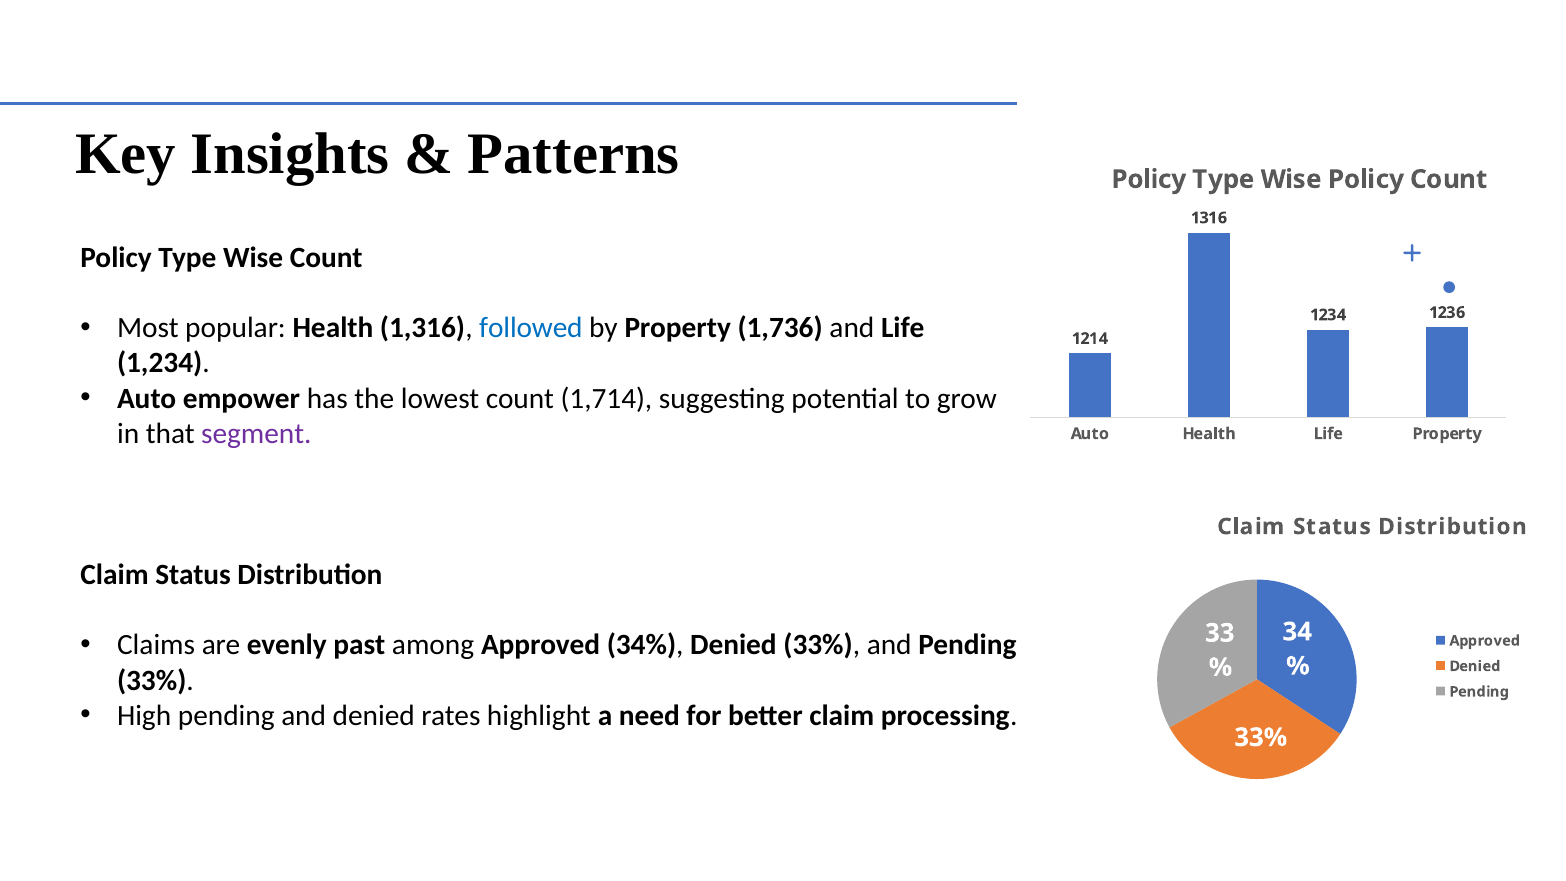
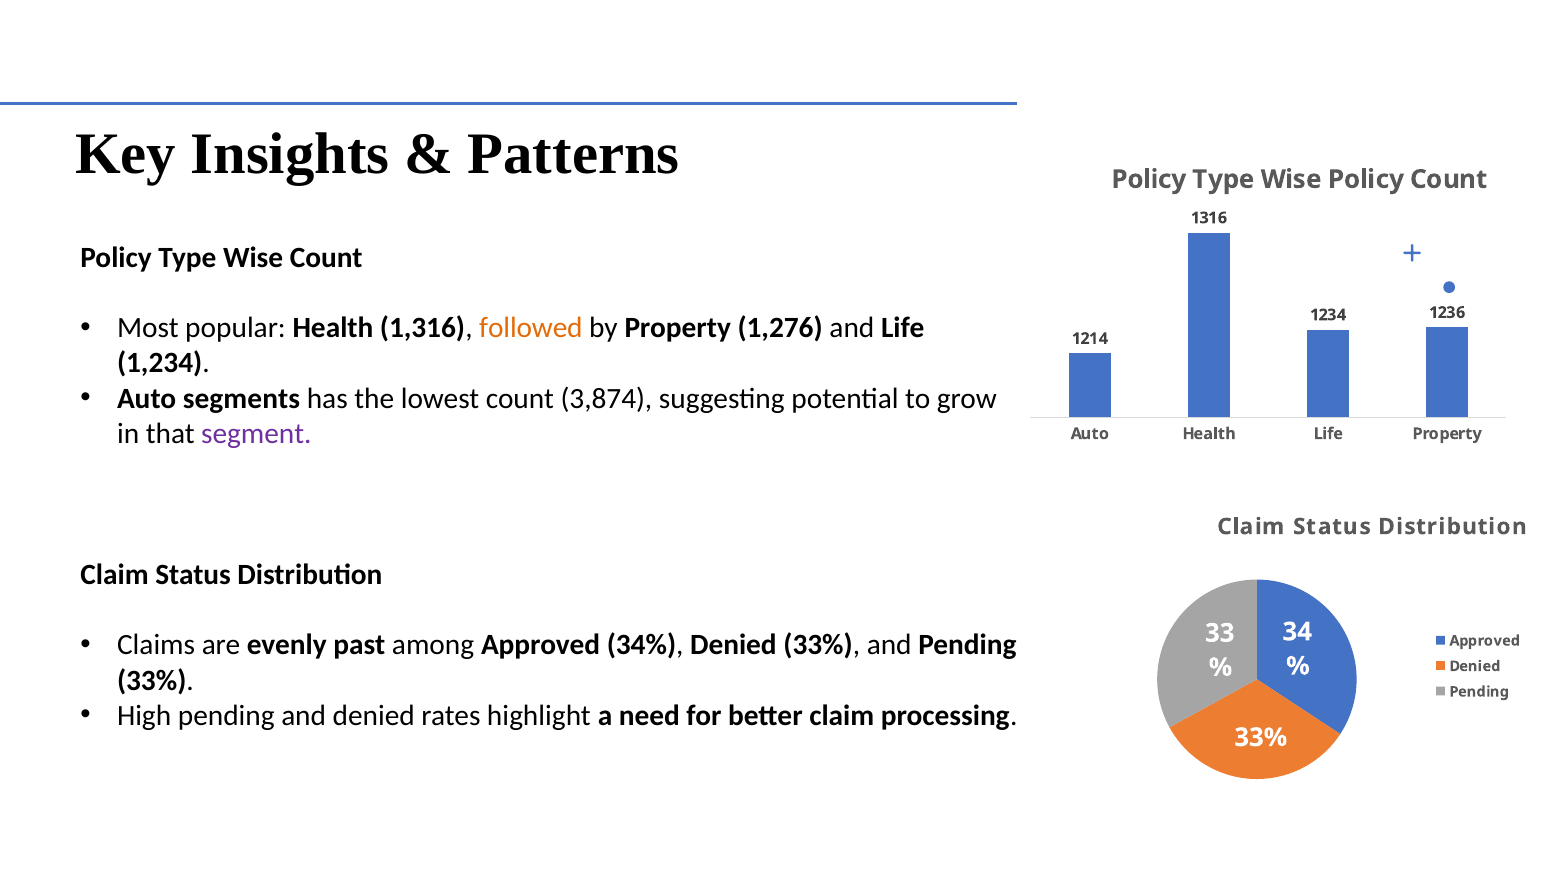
followed colour: blue -> orange (531, 328)
1,736: 1,736 -> 1,276 (780, 328)
empower: empower -> segments (241, 398)
1,714: 1,714 -> 3,874 (606, 398)
